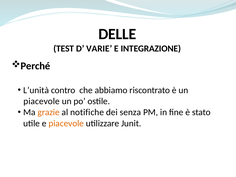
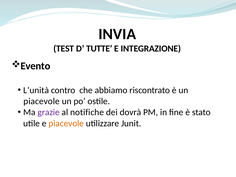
DELLE: DELLE -> INVIA (117, 34)
VARIE: VARIE -> TUTTE (99, 48)
Perché: Perché -> Evento (35, 66)
grazie colour: orange -> purple (49, 112)
senza: senza -> dovrà (130, 112)
